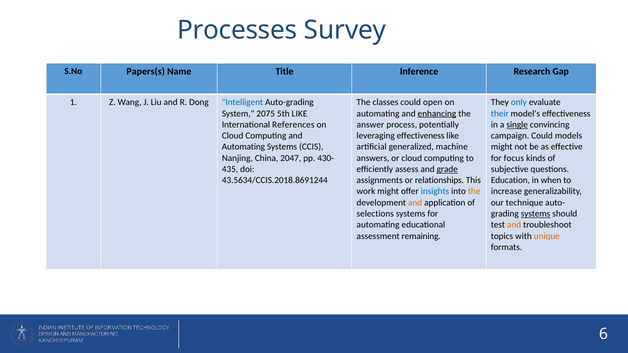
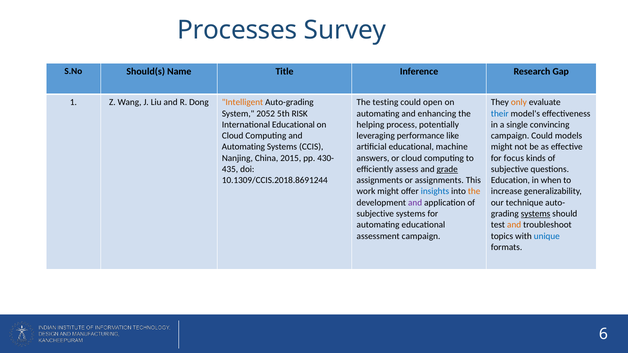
Papers(s: Papers(s -> Should(s (146, 72)
Intelligent colour: blue -> orange (243, 102)
classes: classes -> testing (385, 102)
only colour: blue -> orange (519, 102)
2075: 2075 -> 2052 (266, 114)
5th LIKE: LIKE -> RISK (300, 114)
enhancing underline: present -> none (437, 114)
International References: References -> Educational (293, 125)
answer: answer -> helping (370, 125)
single underline: present -> none (517, 125)
leveraging effectiveness: effectiveness -> performance (421, 136)
artificial generalized: generalized -> educational (411, 147)
2047: 2047 -> 2015 (291, 158)
43.5634/CCIS.2018.8691244: 43.5634/CCIS.2018.8691244 -> 10.1309/CCIS.2018.8691244 (275, 180)
or relationships: relationships -> assignments (439, 180)
and colour: orange -> purple (415, 203)
selections: selections -> subjective (375, 214)
assessment remaining: remaining -> campaign (421, 236)
unique colour: orange -> blue (547, 236)
